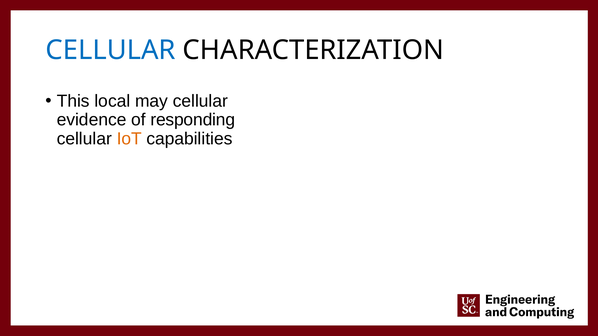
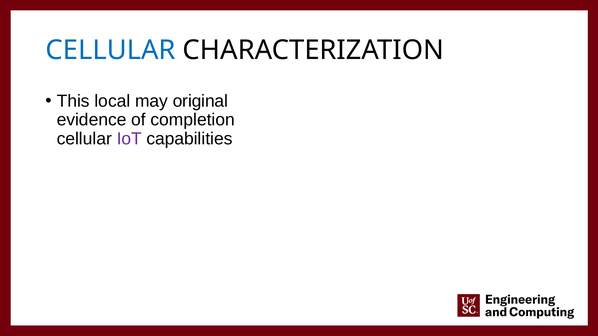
may cellular: cellular -> original (200, 101)
responding: responding -> completion (193, 120)
IoT colour: orange -> purple (129, 139)
